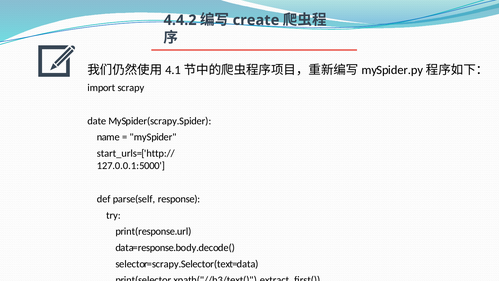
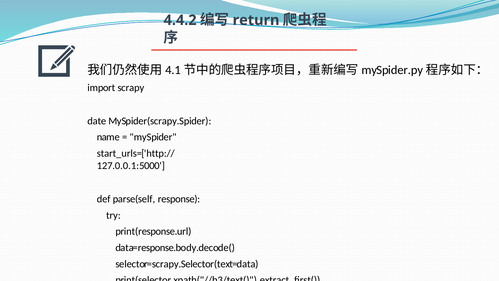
create: create -> return (256, 20)
